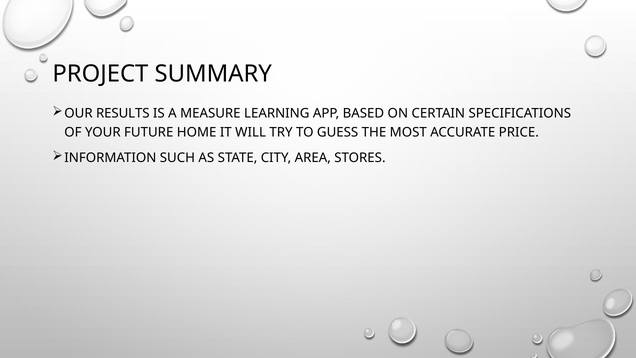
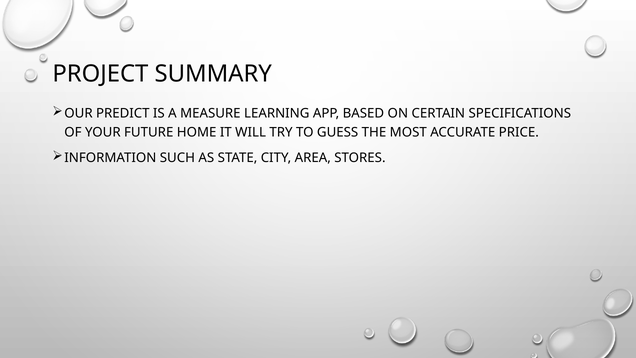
RESULTS: RESULTS -> PREDICT (123, 113)
